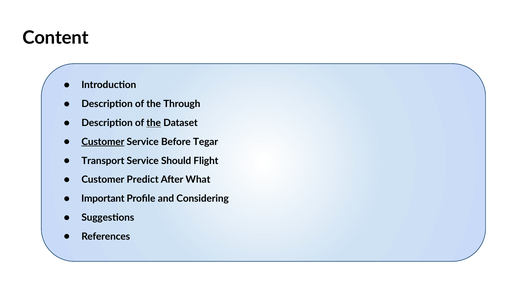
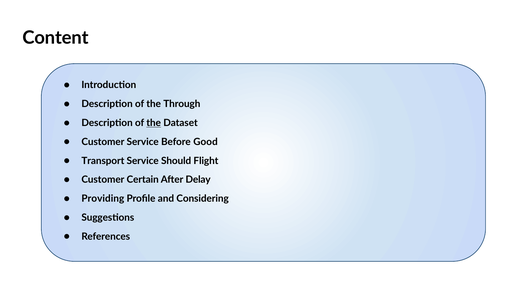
Customer underline: present -> none (103, 142)
Tegar: Tegar -> Good (205, 142)
Predict: Predict -> Certain (143, 180)
What: What -> Delay (198, 180)
Important: Important -> Providing (103, 198)
